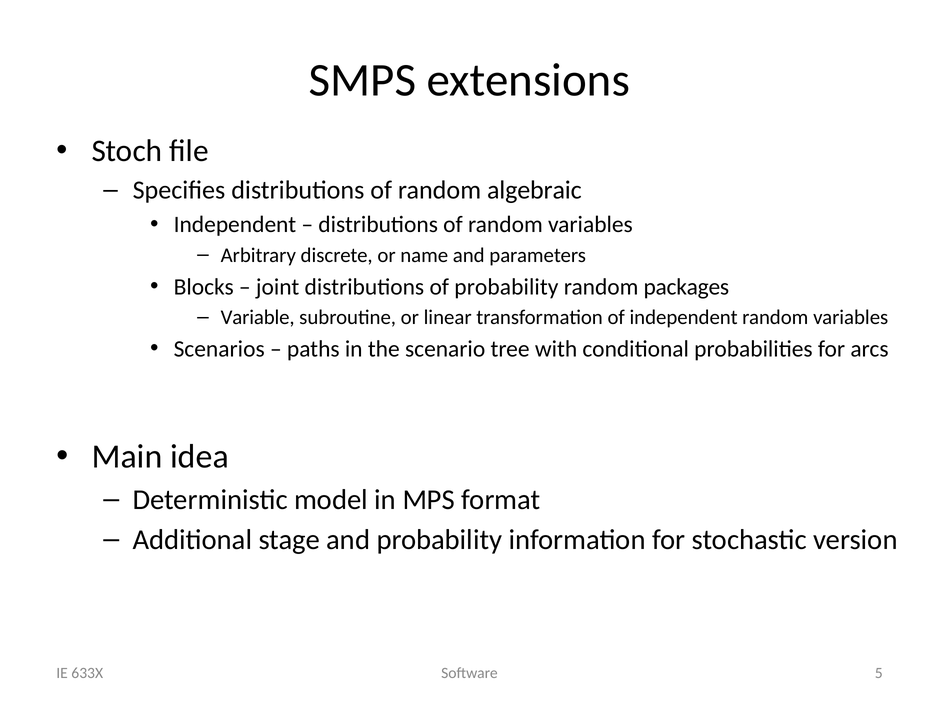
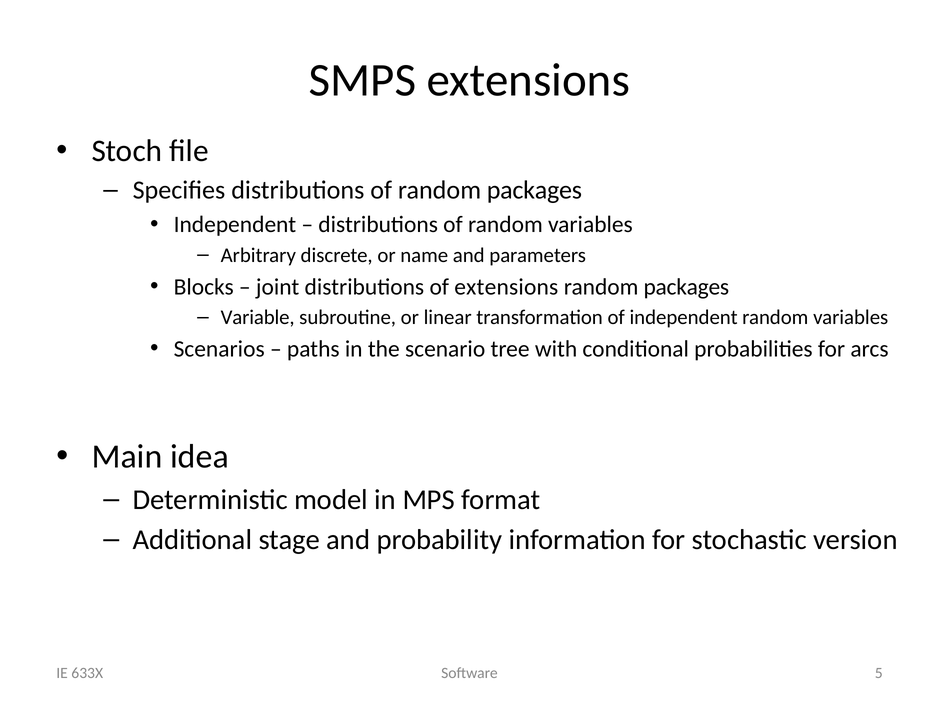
of random algebraic: algebraic -> packages (534, 190)
of probability: probability -> extensions (506, 286)
